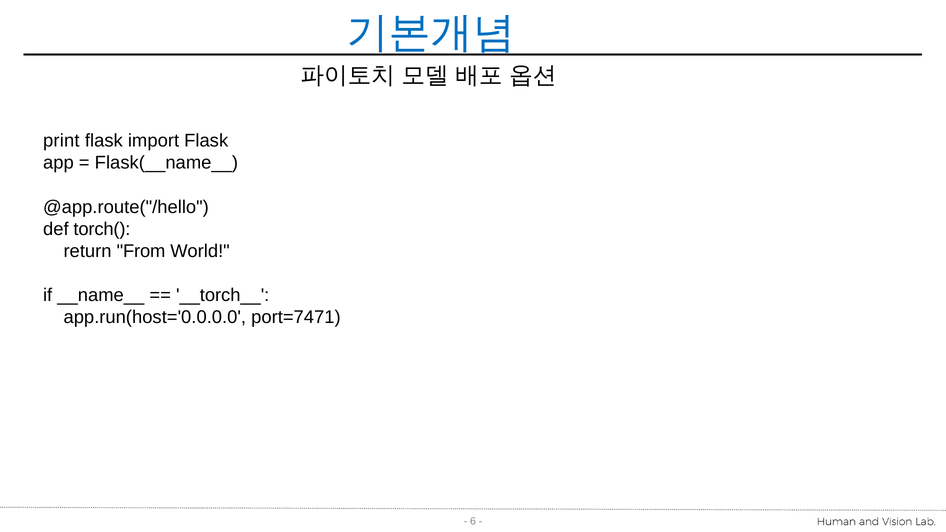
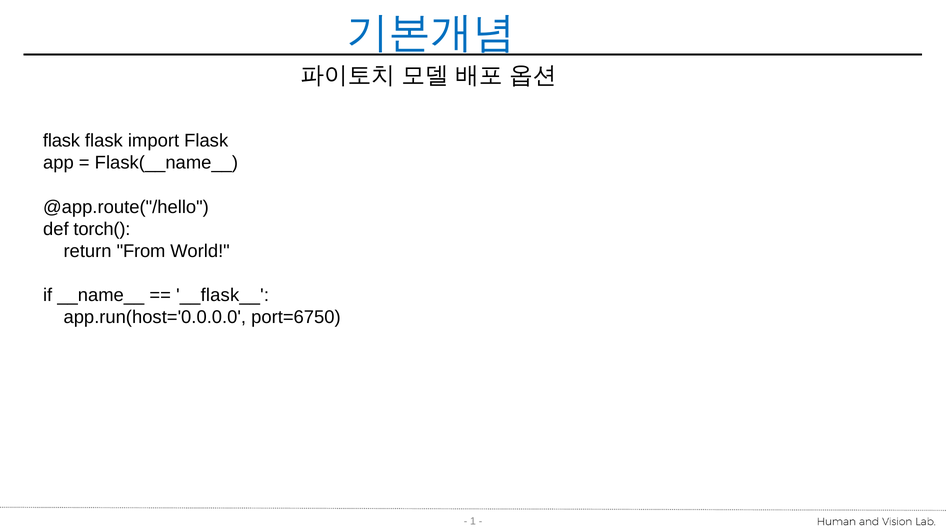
print: print -> flask (62, 141)
__torch__: __torch__ -> __flask__ (223, 295)
port=7471: port=7471 -> port=6750 (296, 318)
6: 6 -> 1 (473, 521)
